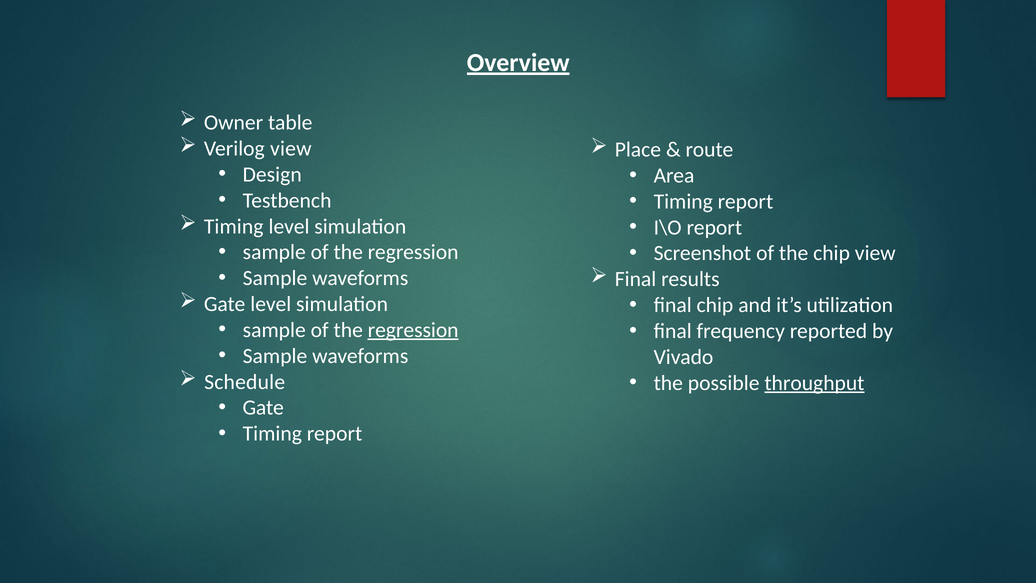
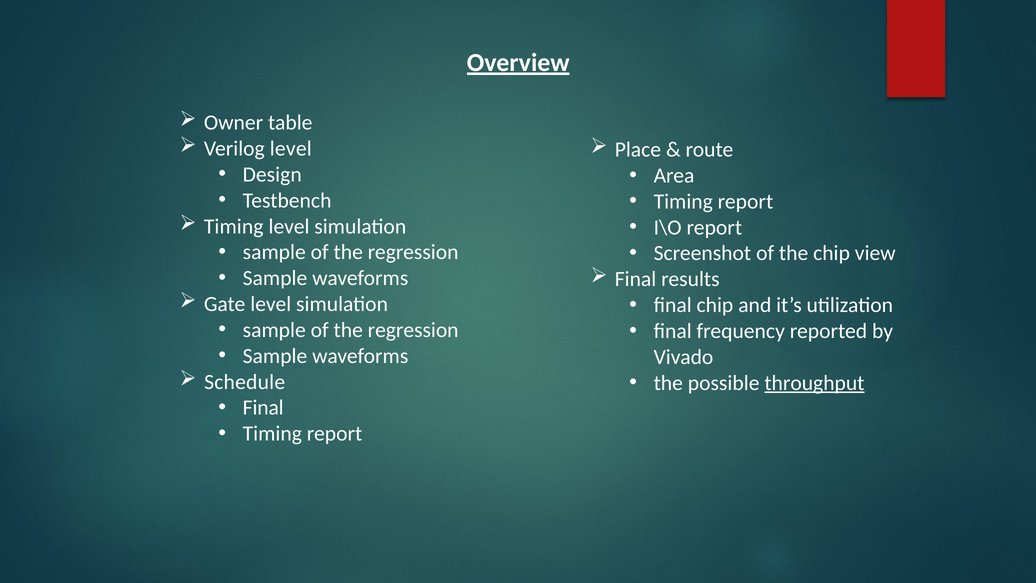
Verilog view: view -> level (291, 149)
regression underline: present -> none (413, 330)
Gate: Gate -> Final (263, 408)
